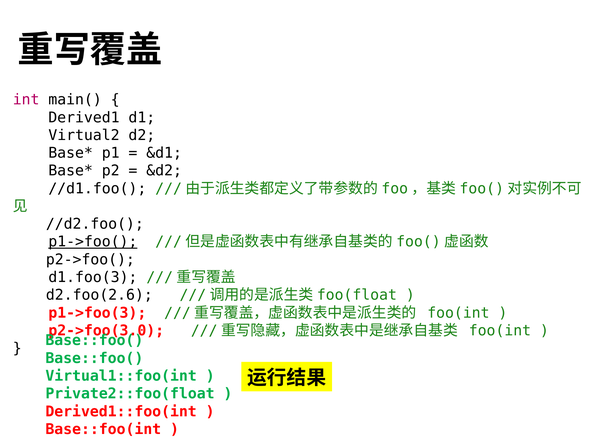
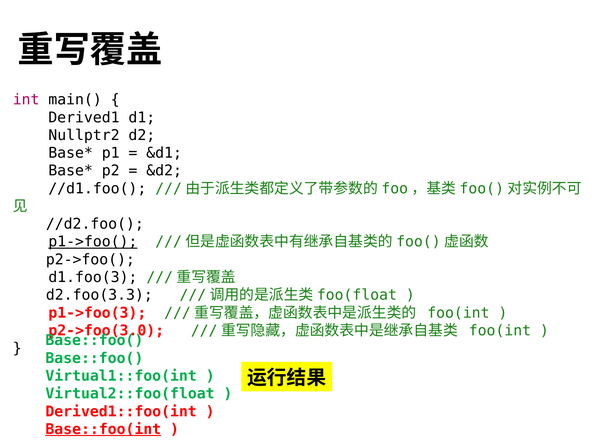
Virtual2: Virtual2 -> Nullptr2 (84, 135)
d2.foo(2.6: d2.foo(2.6 -> d2.foo(3.3 (99, 295)
Private2::foo(float: Private2::foo(float -> Virtual2::foo(float (130, 394)
Base::foo(int underline: none -> present (103, 429)
